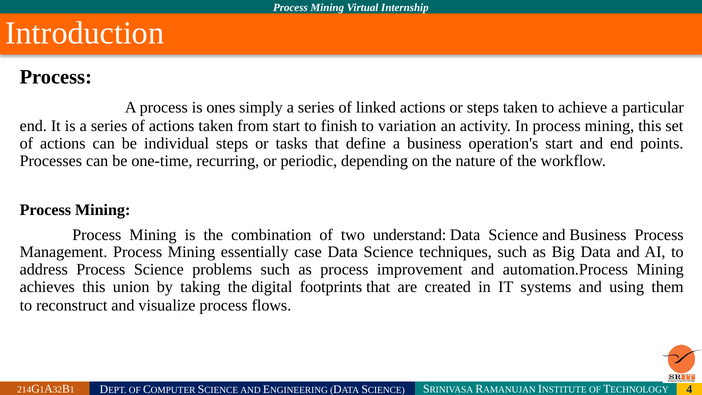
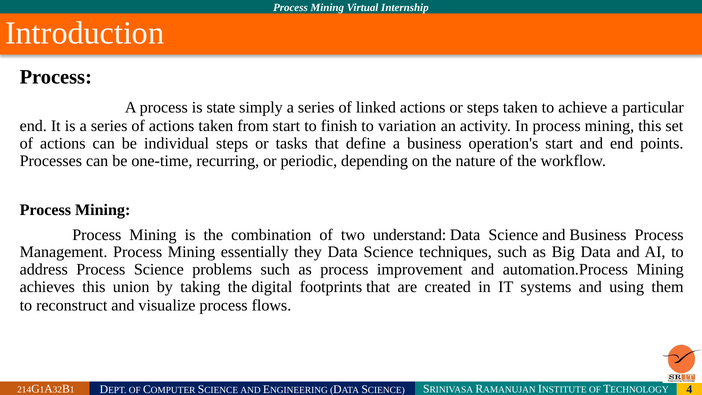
ones: ones -> state (221, 108)
case: case -> they (308, 252)
